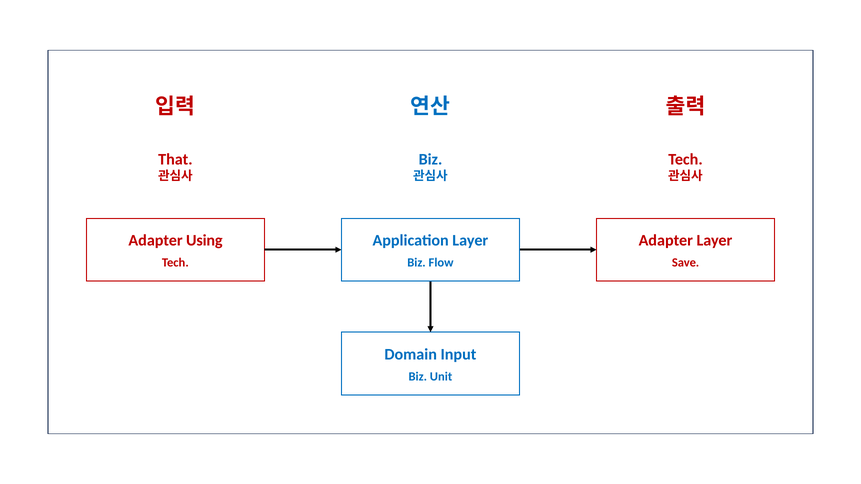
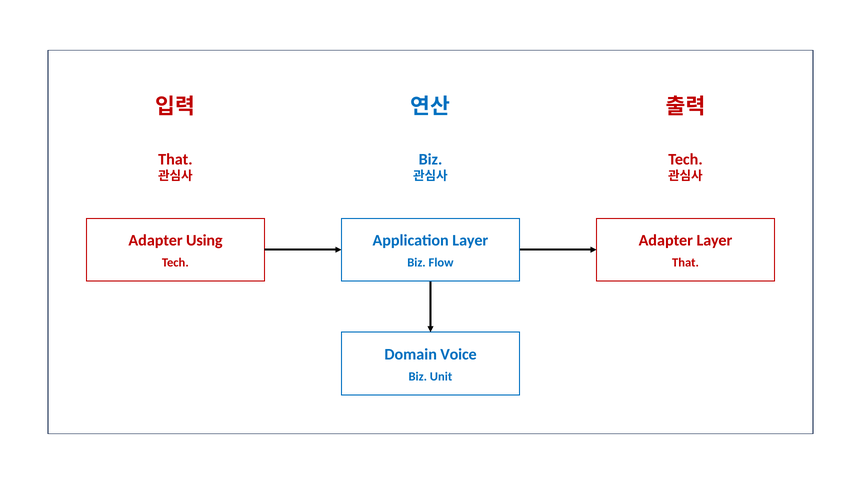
Tech Save: Save -> That (686, 263)
Input: Input -> Voice (459, 355)
